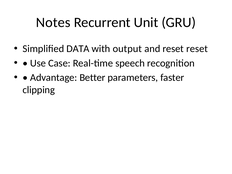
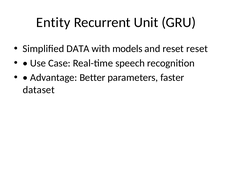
Notes: Notes -> Entity (53, 22)
output: output -> models (127, 49)
clipping: clipping -> dataset (39, 90)
